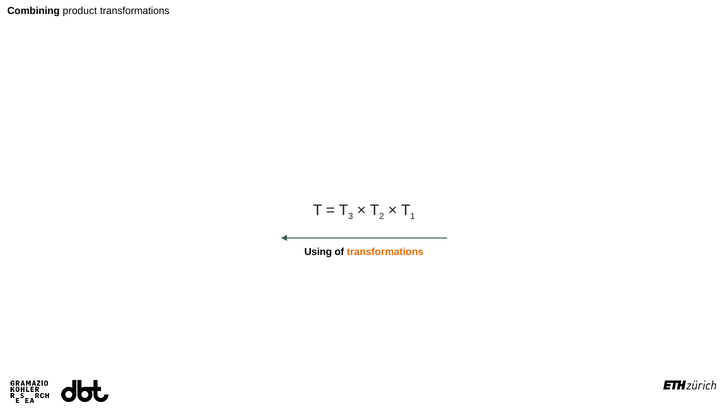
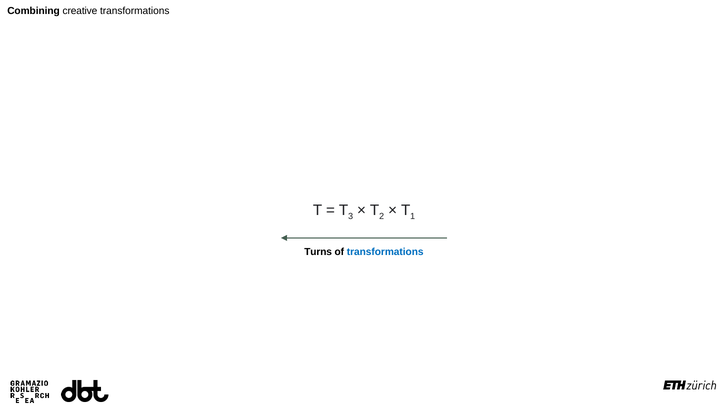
product: product -> creative (80, 11)
Using: Using -> Turns (318, 252)
transformations colour: orange -> blue (385, 252)
